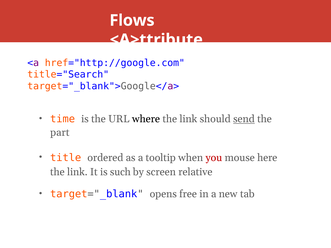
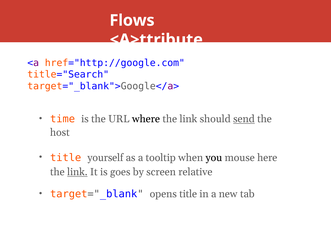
part: part -> host (60, 133)
ordered: ordered -> yourself (105, 158)
you colour: red -> black (214, 158)
link underline: none -> present (77, 172)
such: such -> goes (120, 172)
opens free: free -> title (188, 194)
